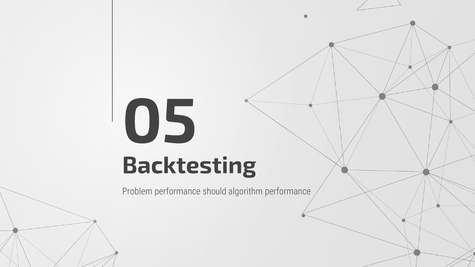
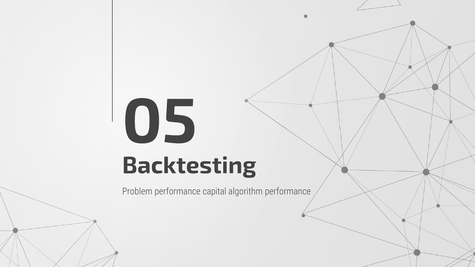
should: should -> capital (214, 192)
